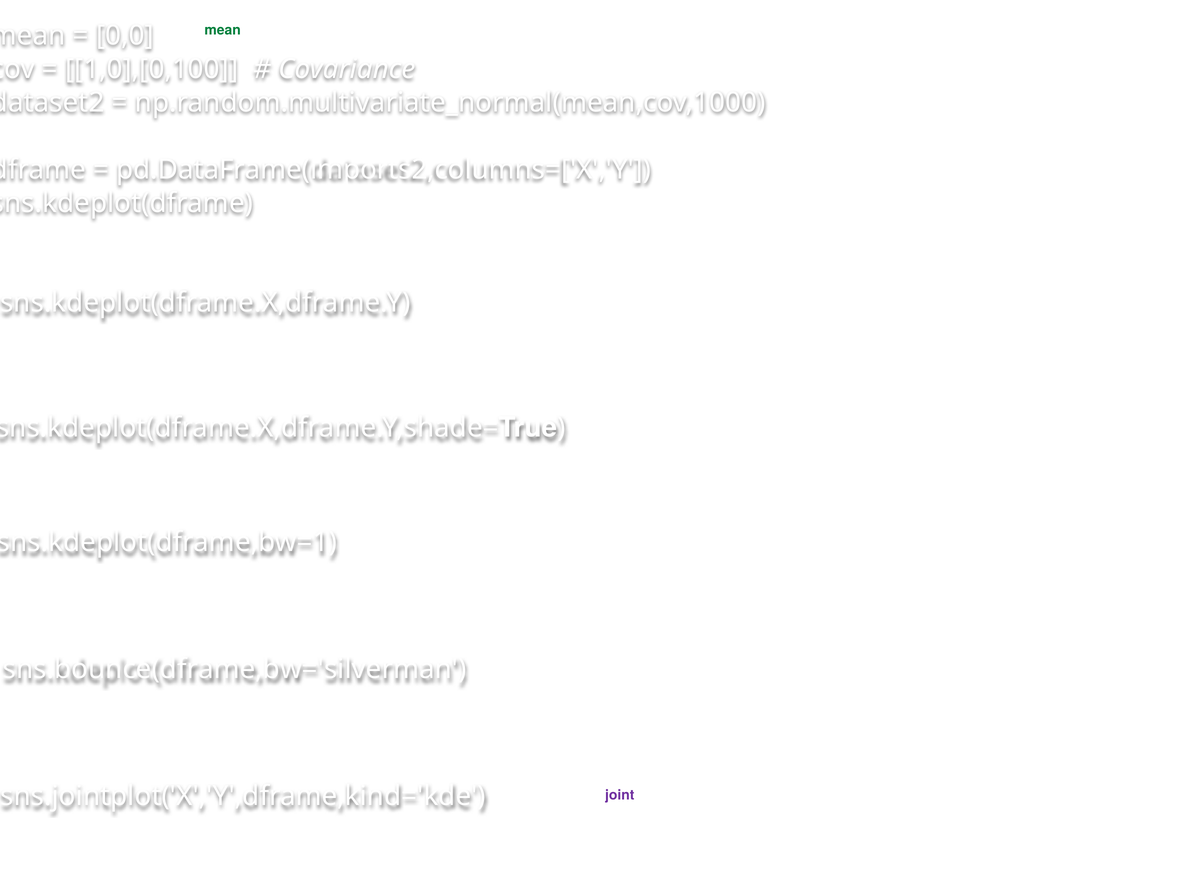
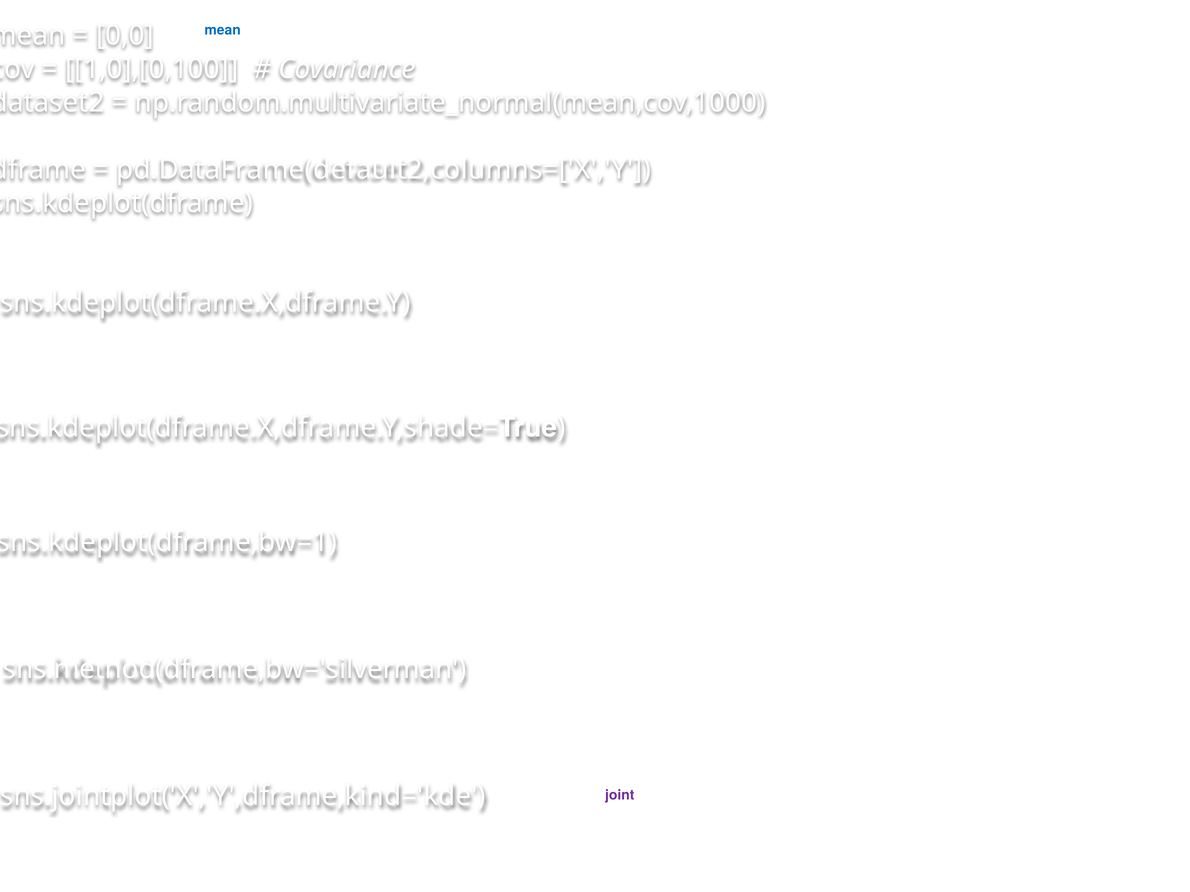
mean colour: green -> blue (223, 30)
pd.DataFrame(imports2,columns=['X','Y: pd.DataFrame(imports2,columns=['X','Y -> pd.DataFrame(default2,columns=['X','Y (384, 170)
sns.bounce(dframe,bw='silverman: sns.bounce(dframe,bw='silverman -> sns.method(dframe,bw='silverman (235, 669)
